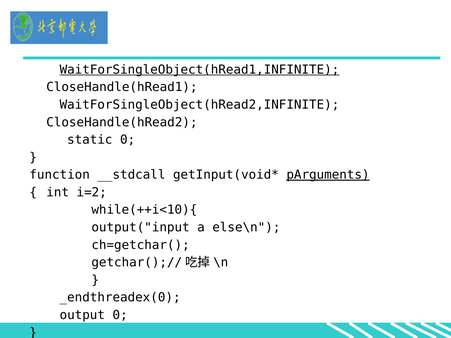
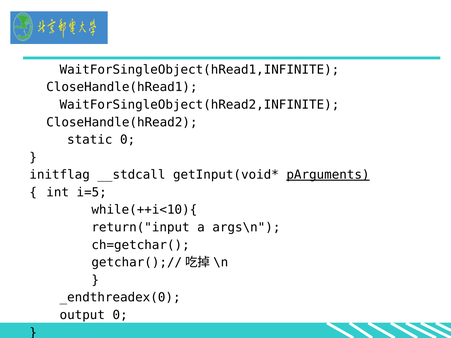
WaitForSingleObject(hRead1,INFINITE underline: present -> none (199, 70)
function: function -> initflag (60, 175)
i=2: i=2 -> i=5 (92, 192)
output("input: output("input -> return("input (141, 228)
else\n: else\n -> args\n (246, 228)
